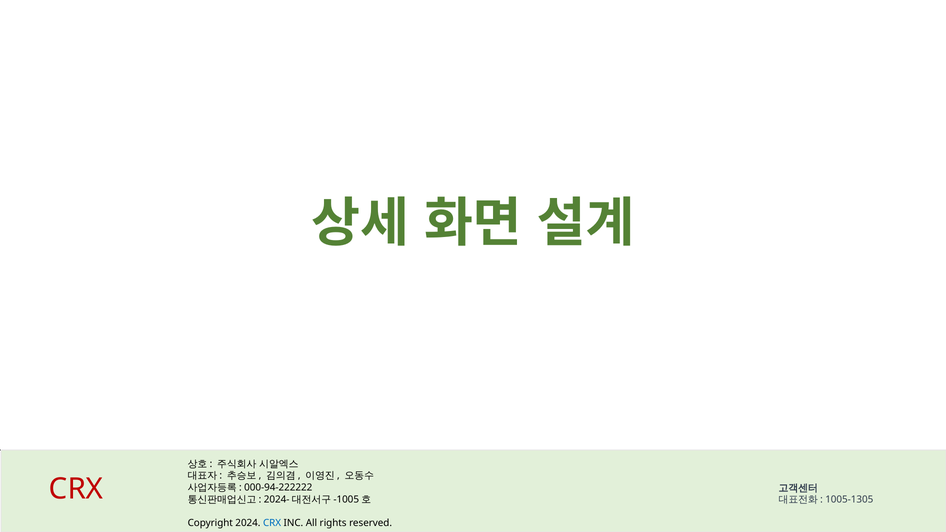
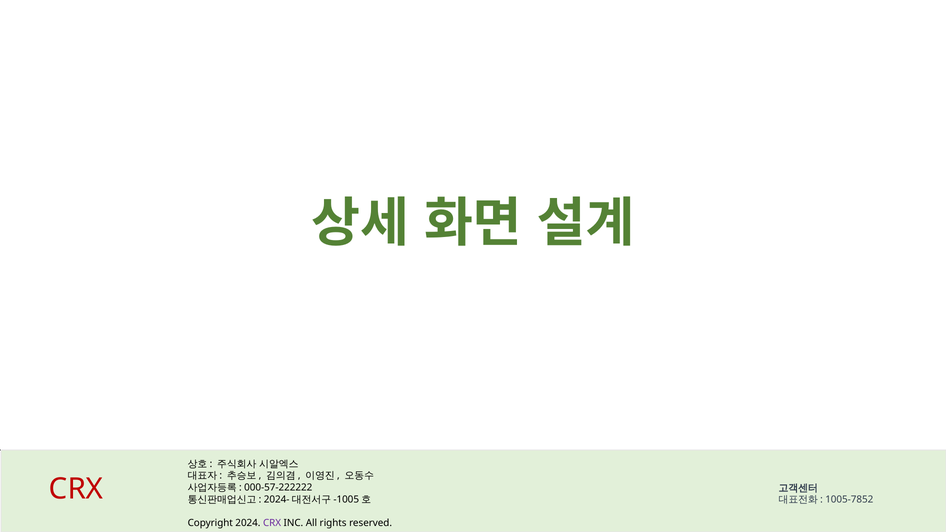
000-94-222222: 000-94-222222 -> 000-57-222222 (278, 488)
1005-1305: 1005-1305 -> 1005-7852 (849, 500)
CRX colour: blue -> purple (272, 523)
